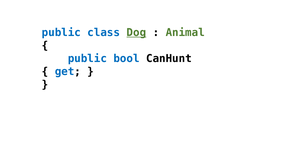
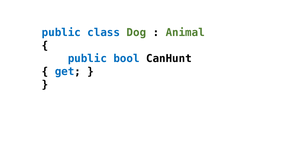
Dog underline: present -> none (136, 32)
